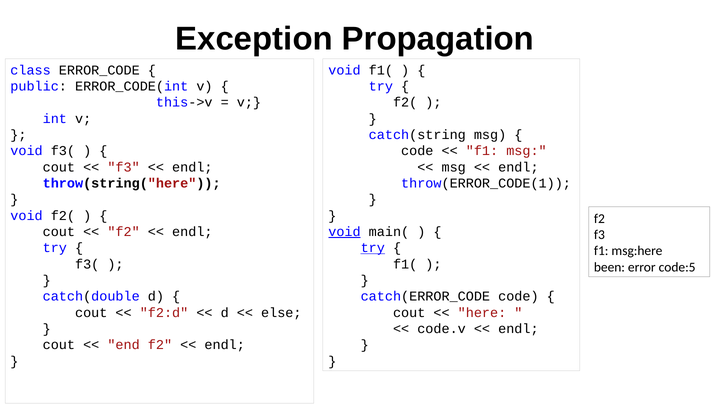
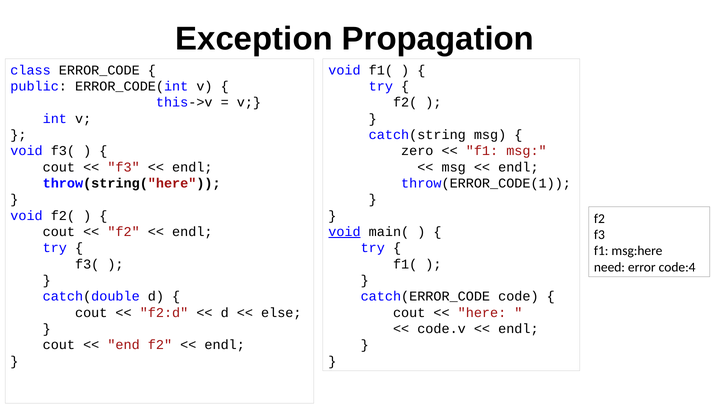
code: code -> zero (417, 151)
try underline: present -> none (373, 248)
been: been -> need (609, 267)
code:5: code:5 -> code:4 (677, 267)
